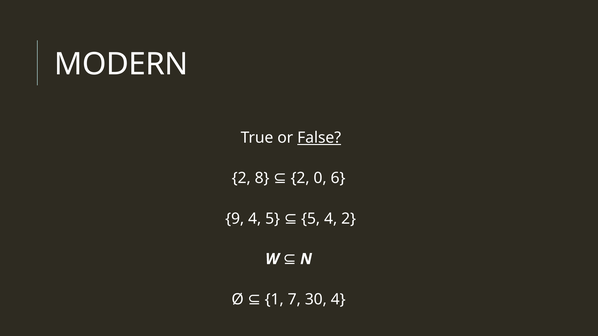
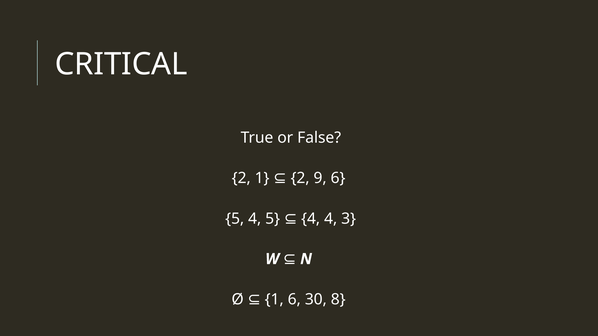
MODERN: MODERN -> CRITICAL (121, 64)
False underline: present -> none (319, 138)
2 8: 8 -> 1 (262, 178)
0: 0 -> 9 (320, 178)
9: 9 -> 5 (235, 219)
4 5 5: 5 -> 4 (311, 219)
4 2: 2 -> 3 (349, 219)
1 7: 7 -> 6 (294, 300)
30 4: 4 -> 8 (338, 300)
